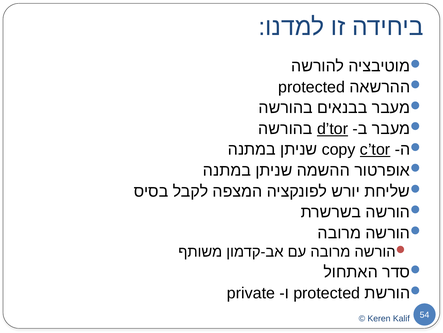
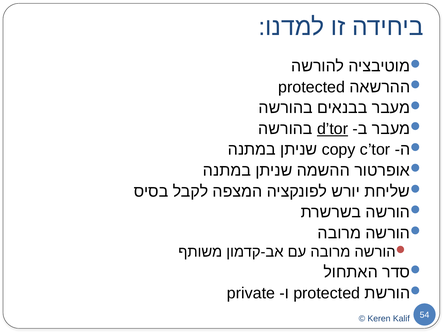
c’tor underline: present -> none (375, 149)
